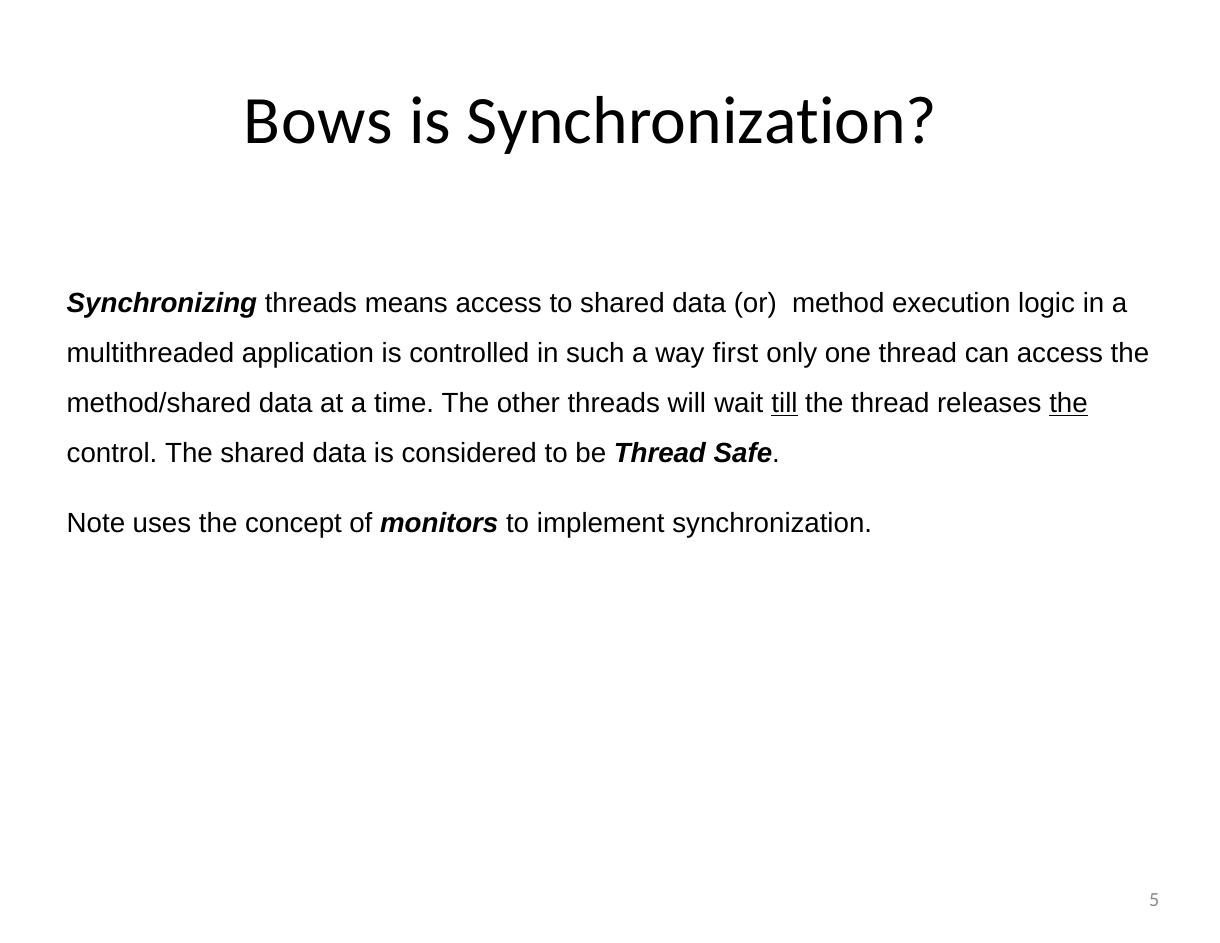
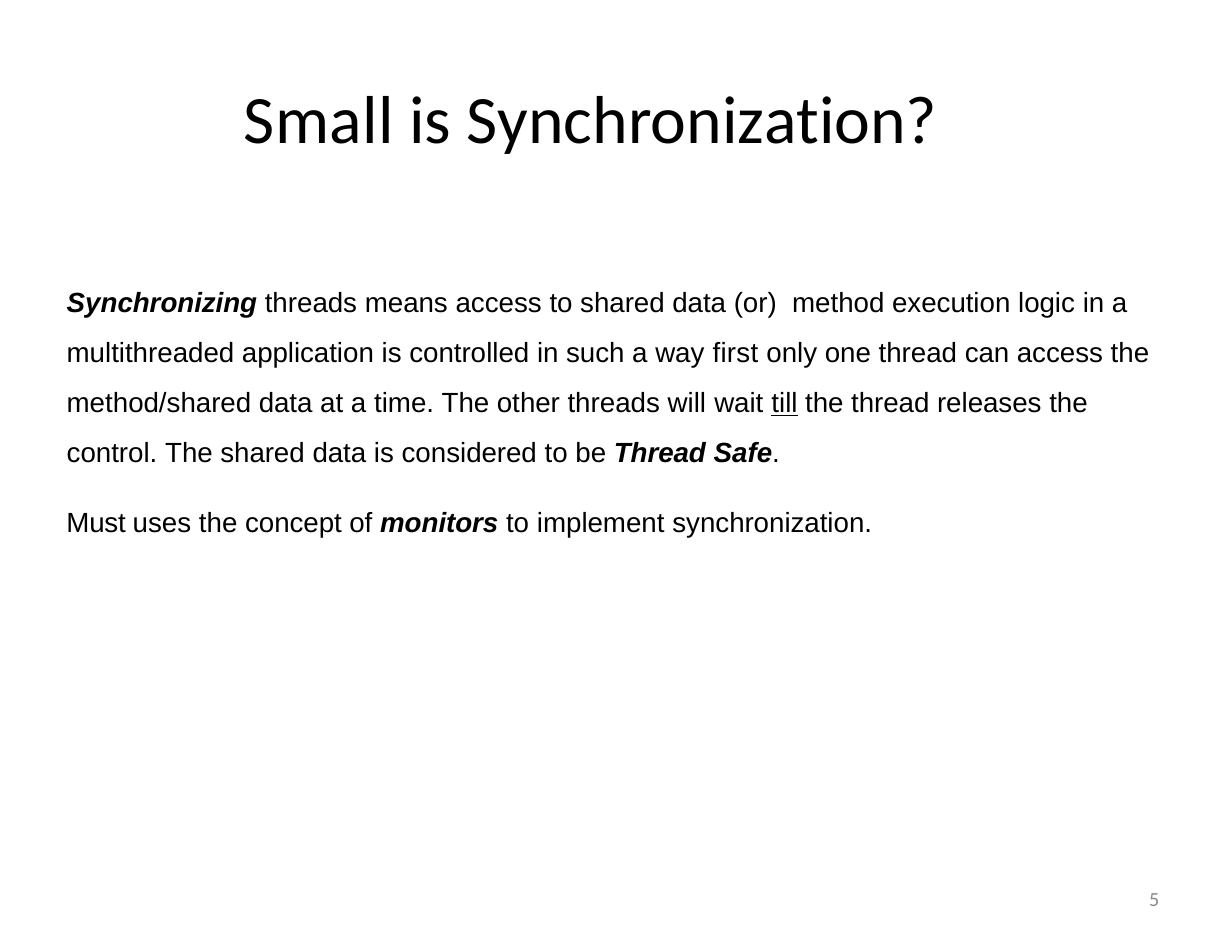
Bows: Bows -> Small (319, 121)
the underline: present -> none (1069, 404)
Note: Note -> Must (96, 524)
